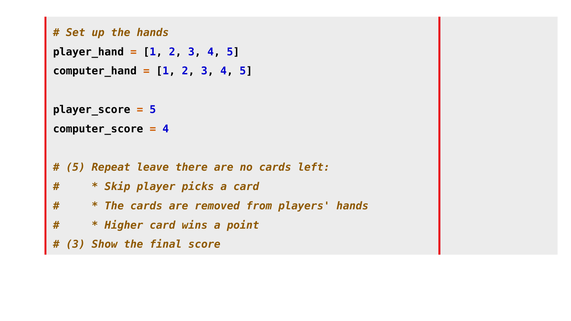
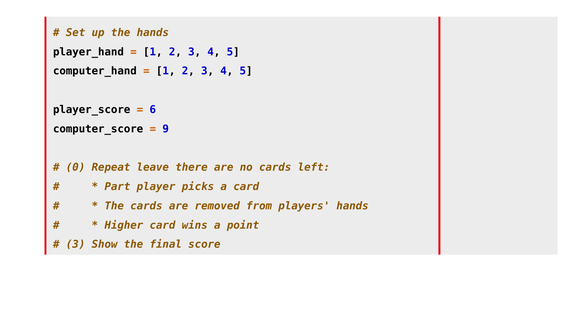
5: 5 -> 6 (153, 110)
4: 4 -> 9 (166, 129)
5: 5 -> 0 (76, 167)
Skip: Skip -> Part (117, 187)
